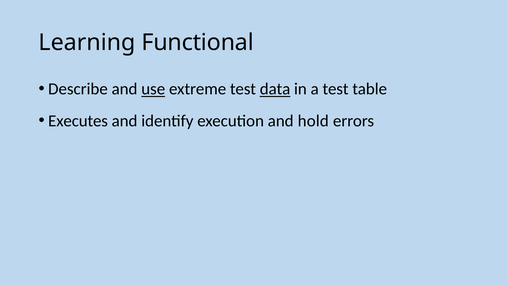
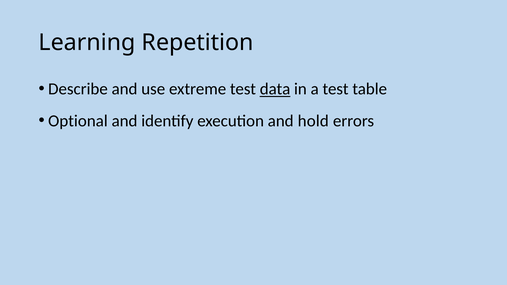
Functional: Functional -> Repetition (198, 43)
use underline: present -> none (153, 89)
Executes: Executes -> Optional (78, 121)
